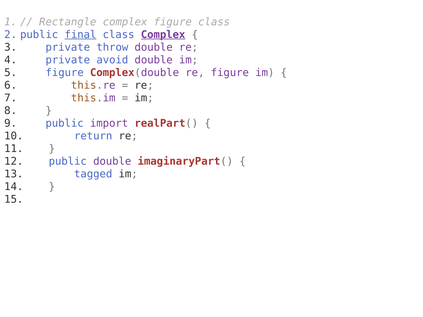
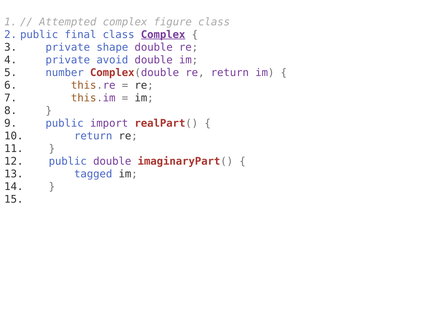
Rectangle: Rectangle -> Attempted (68, 22)
final underline: present -> none (80, 35)
throw: throw -> shape (112, 47)
figure: figure -> number (65, 73)
re figure: figure -> return (230, 73)
